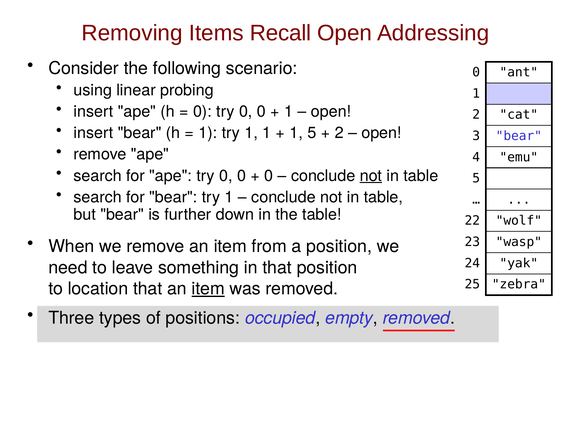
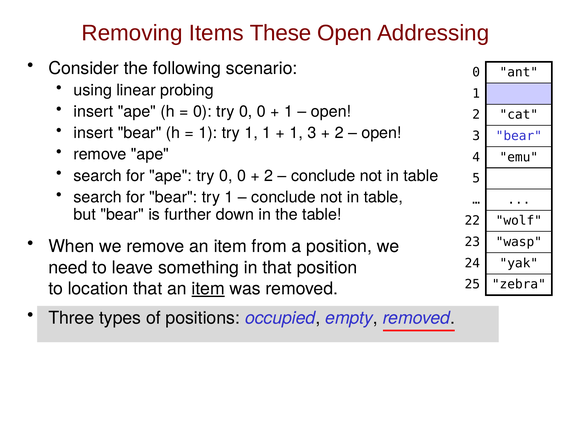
Recall: Recall -> These (281, 33)
1 5: 5 -> 3 (312, 133)
0: 0 -> 2 (269, 175)
not underline: present -> none (371, 175)
